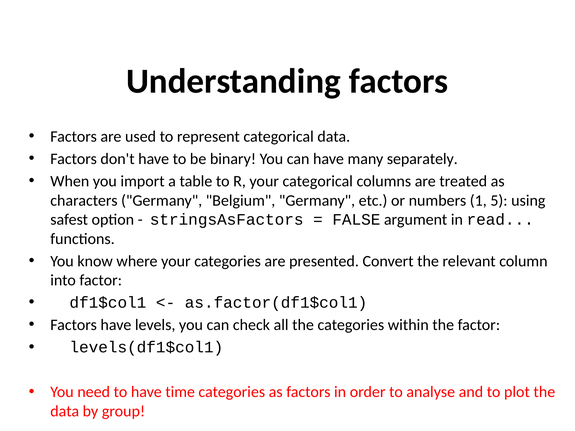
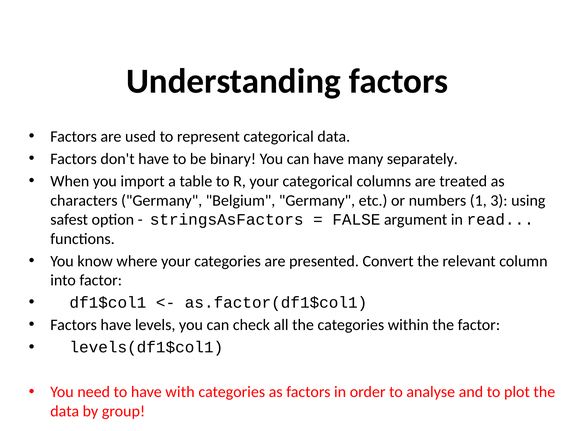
5: 5 -> 3 (499, 201)
time: time -> with (180, 392)
